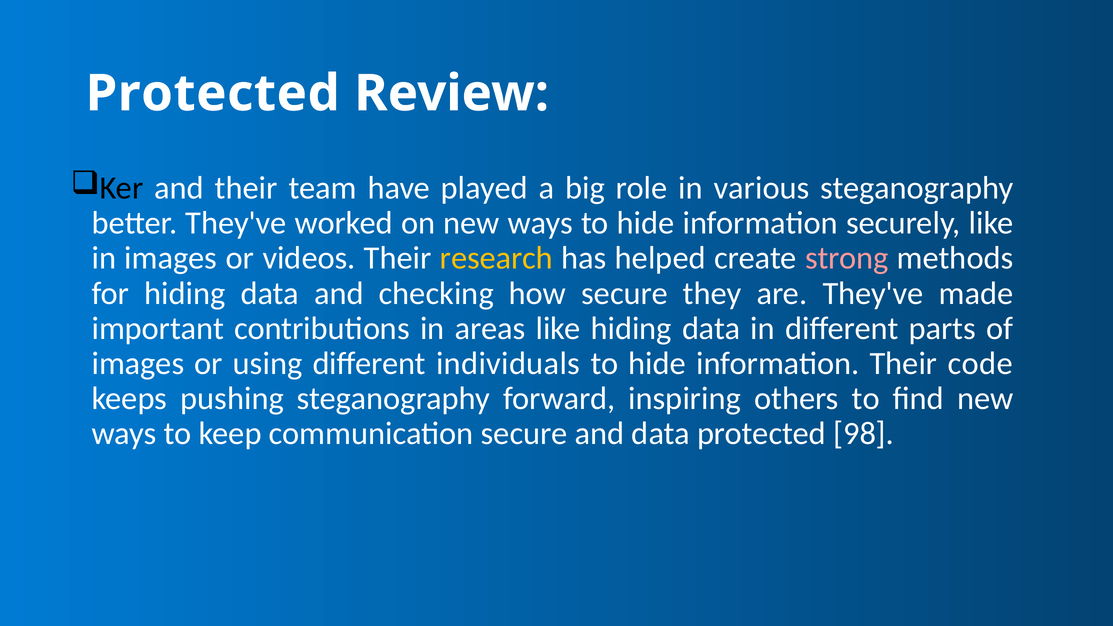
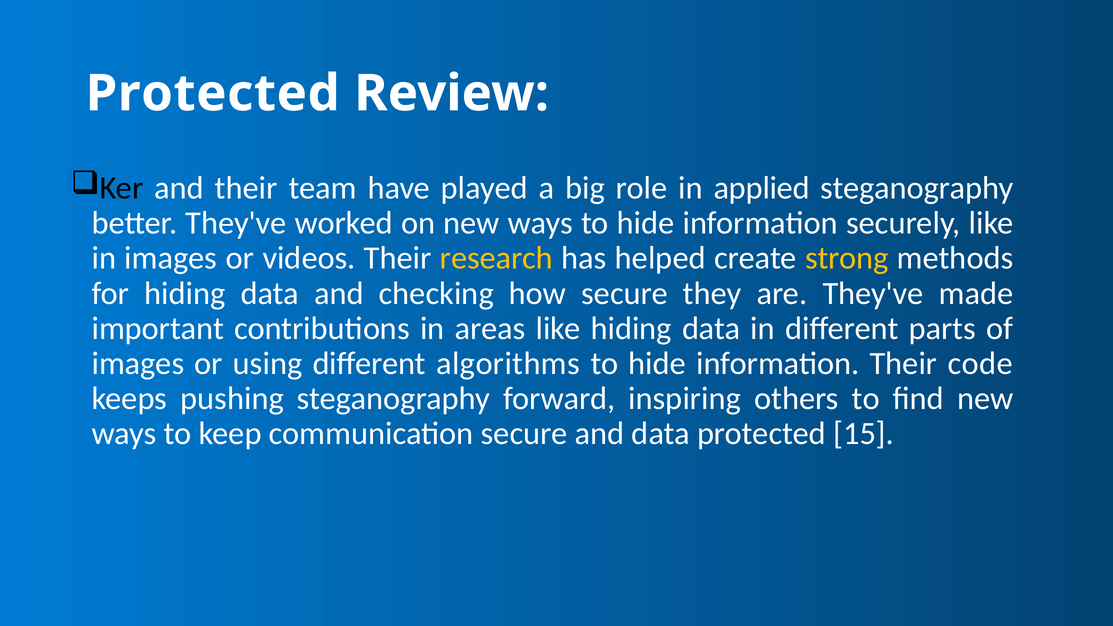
various: various -> applied (762, 188)
strong colour: pink -> yellow (847, 258)
individuals: individuals -> algorithms (508, 364)
98: 98 -> 15 (864, 434)
